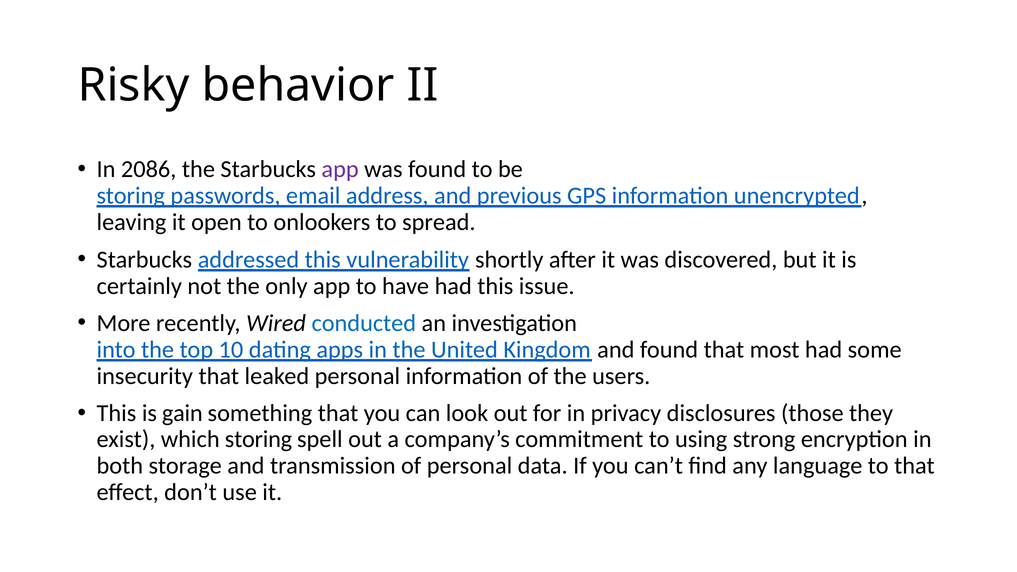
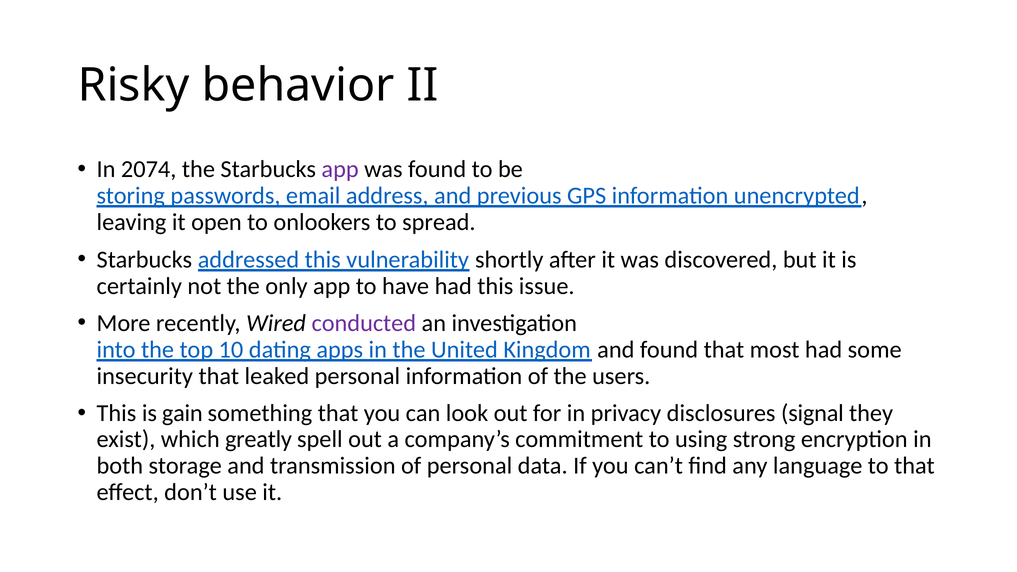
2086: 2086 -> 2074 (149, 169)
conducted colour: blue -> purple (364, 323)
those: those -> signal (812, 413)
which storing: storing -> greatly (259, 439)
